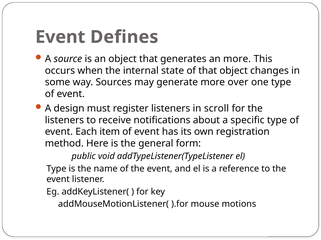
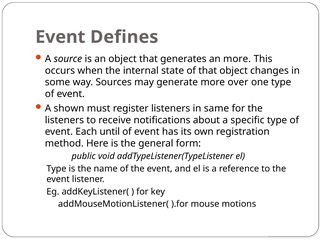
design: design -> shown (69, 109)
scroll: scroll -> same (216, 109)
item: item -> until (110, 132)
